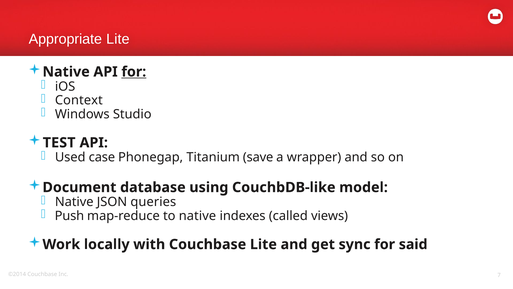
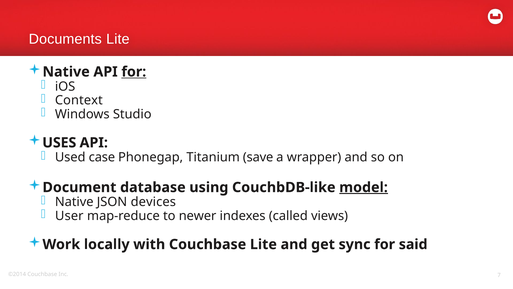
Appropriate: Appropriate -> Documents (65, 39)
TEST: TEST -> USES (59, 142)
model underline: none -> present (364, 187)
queries: queries -> devices (153, 202)
Push: Push -> User (69, 216)
to native: native -> newer (198, 216)
